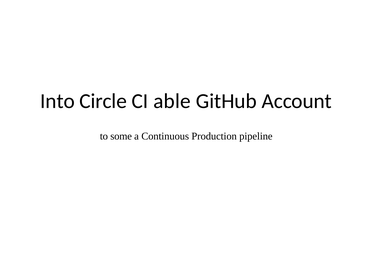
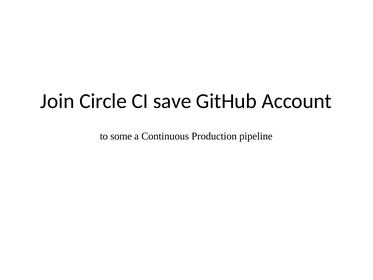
Into: Into -> Join (57, 101)
able: able -> save (172, 101)
